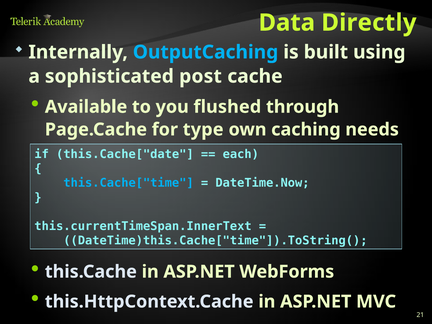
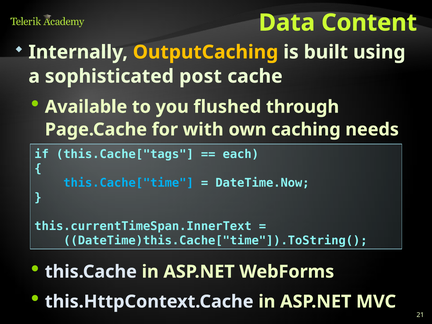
Directly: Directly -> Content (369, 23)
OutputCaching colour: light blue -> yellow (206, 52)
type: type -> with (203, 130)
this.Cache["date: this.Cache["date -> this.Cache["tags (125, 154)
